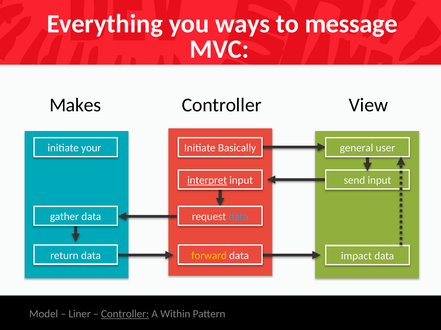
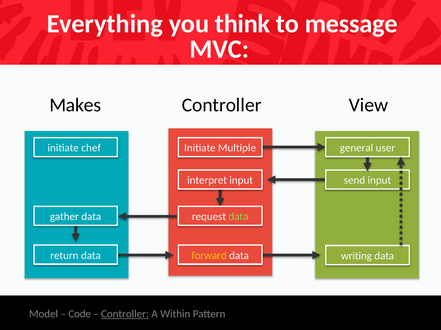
ways: ways -> think (243, 24)
Basically: Basically -> Multiple (237, 148)
your: your -> chef (91, 148)
interpret underline: present -> none (207, 181)
data colour: light blue -> light green (238, 217)
impact: impact -> writing (356, 256)
Liner: Liner -> Code (80, 315)
